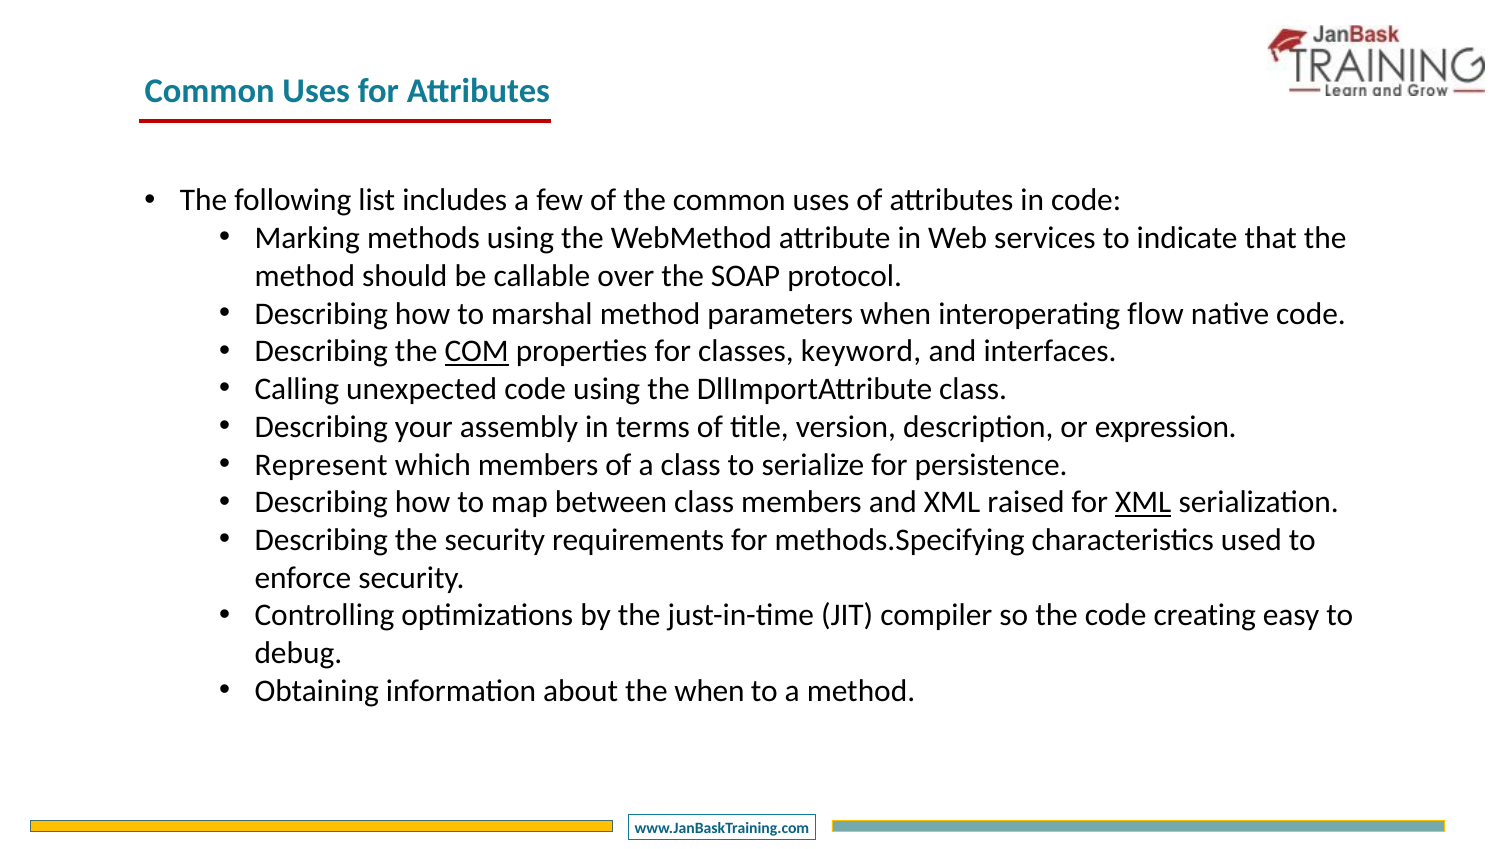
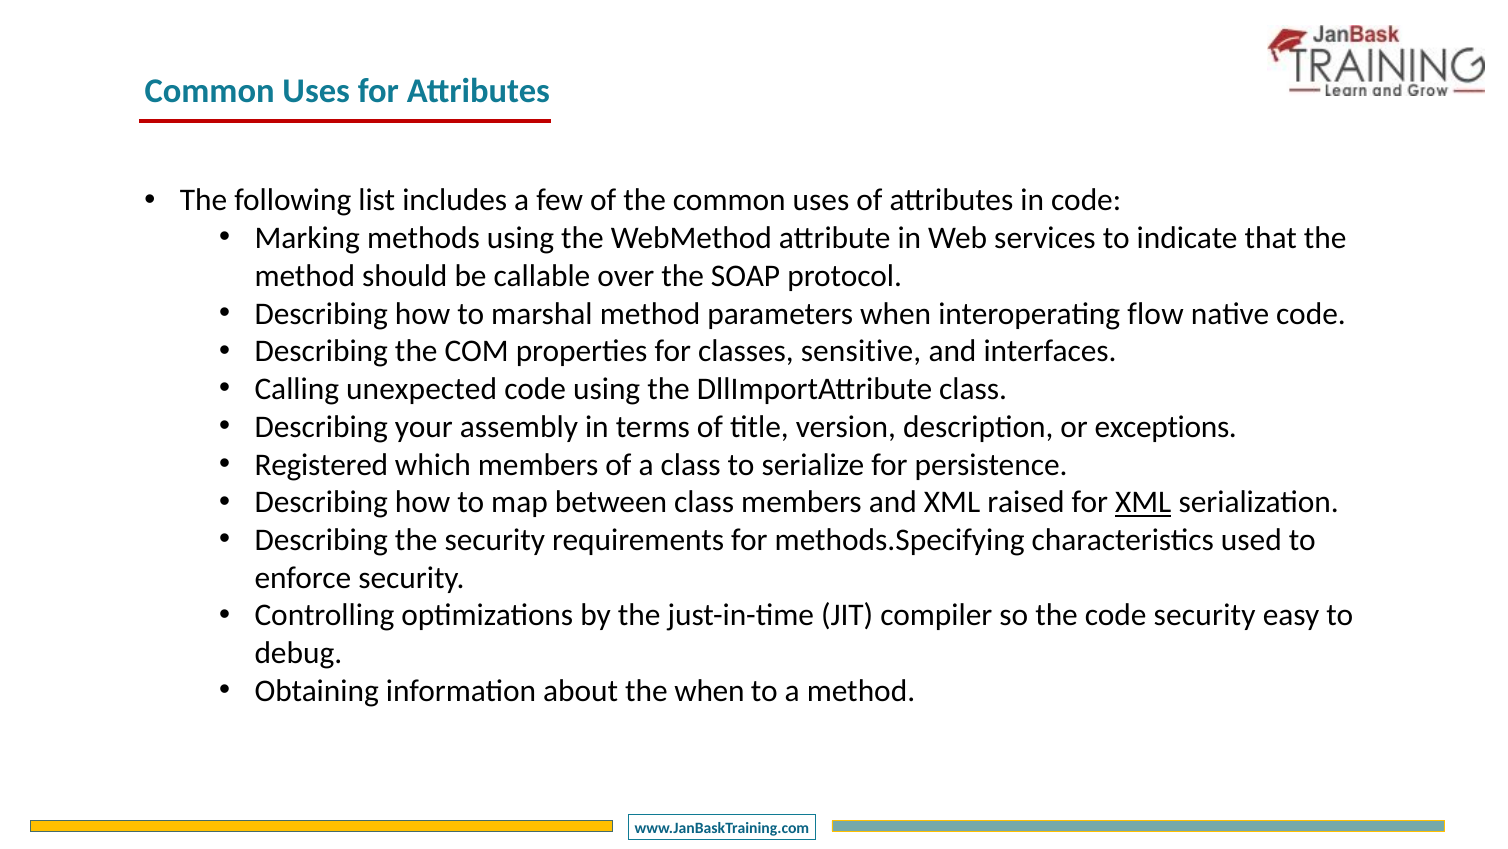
COM underline: present -> none (477, 351)
keyword: keyword -> sensitive (861, 351)
expression: expression -> exceptions (1166, 427)
Represent: Represent -> Registered (321, 464)
code creating: creating -> security (1205, 615)
